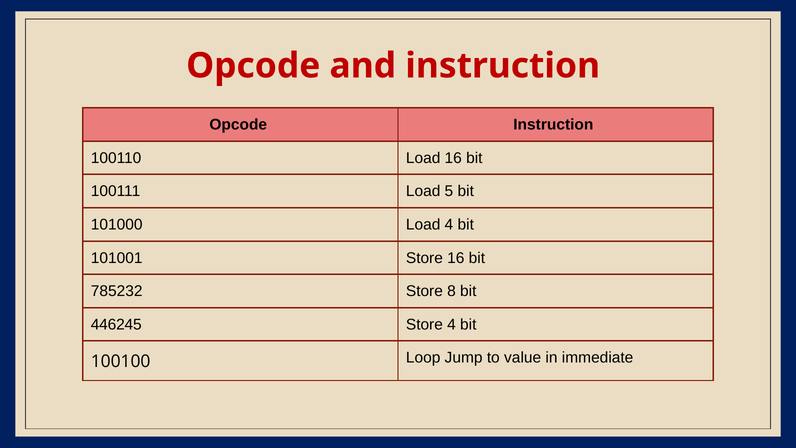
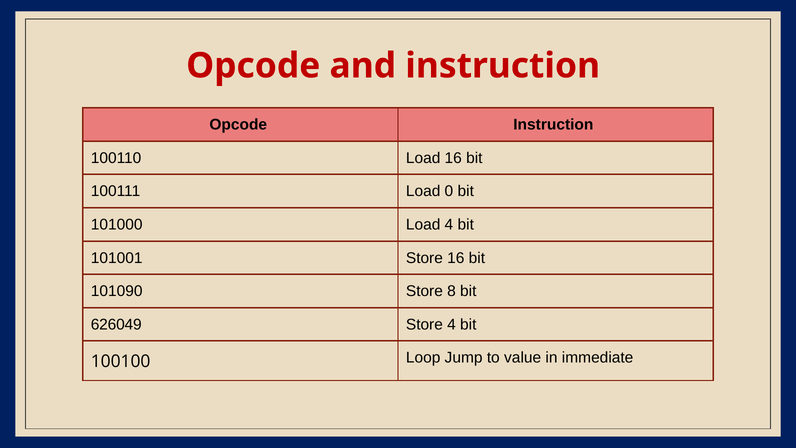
5: 5 -> 0 (449, 191)
785232: 785232 -> 101090 (117, 291)
446245: 446245 -> 626049 (116, 324)
